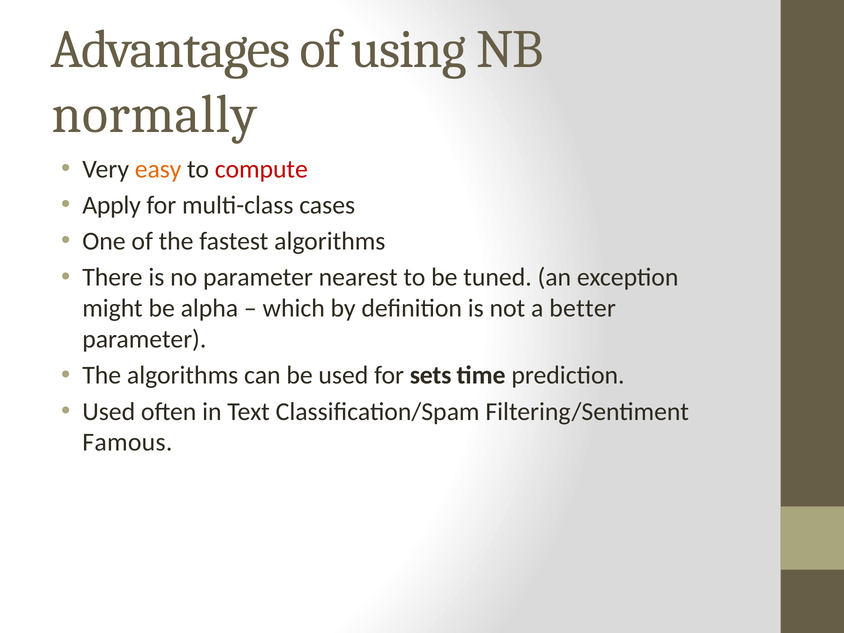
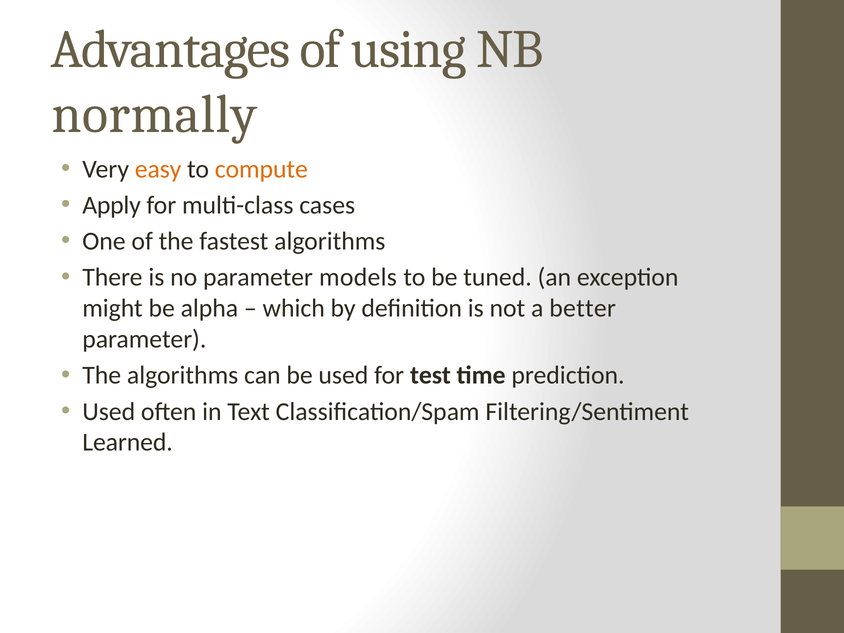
compute colour: red -> orange (261, 169)
nearest: nearest -> models (358, 277)
sets: sets -> test (430, 375)
Famous: Famous -> Learned (128, 442)
